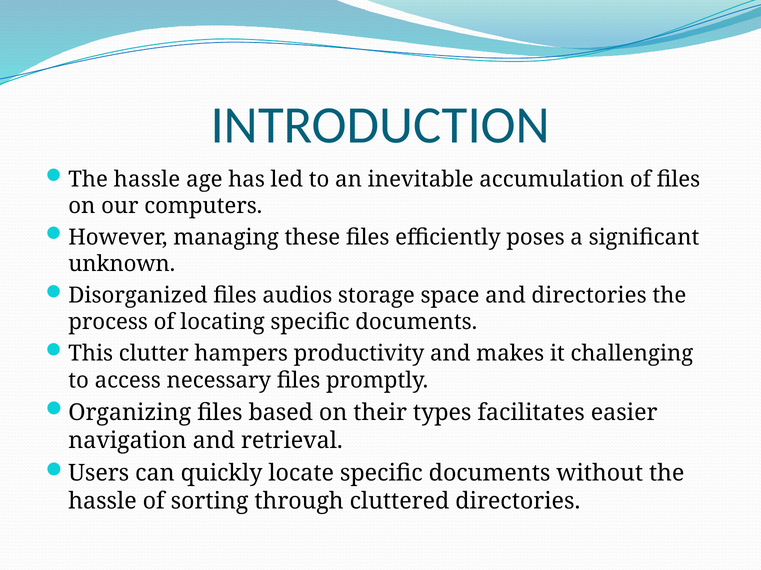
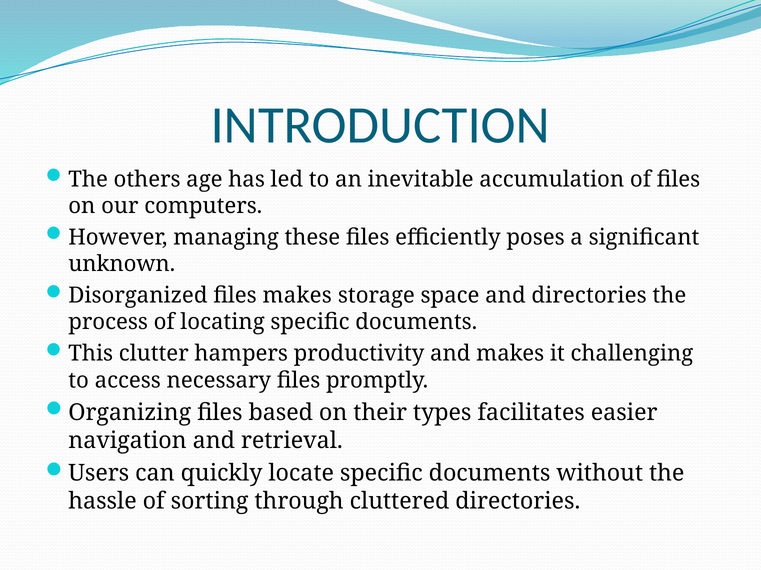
hassle: hassle -> others (147, 180)
files audios: audios -> makes (297, 296)
